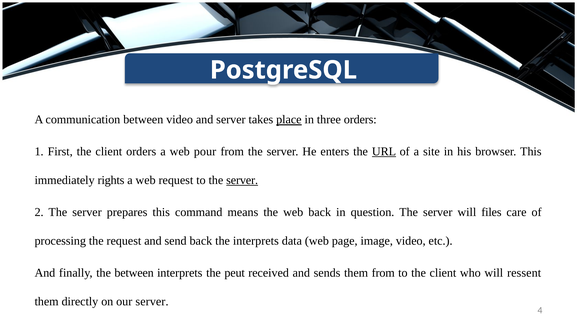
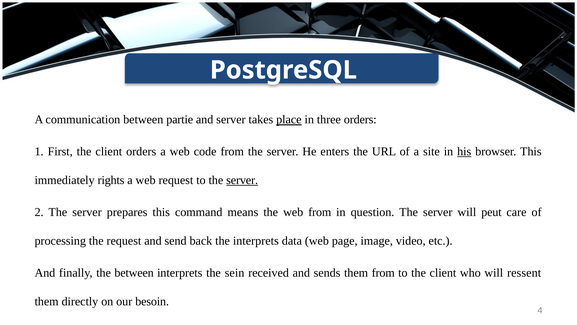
between video: video -> partie (180, 119)
pour: pour -> code (205, 151)
URL underline: present -> none (384, 151)
his underline: none -> present (464, 151)
web back: back -> from (320, 212)
files: files -> peut (491, 212)
peut: peut -> sein (235, 272)
our server: server -> besoin (152, 301)
